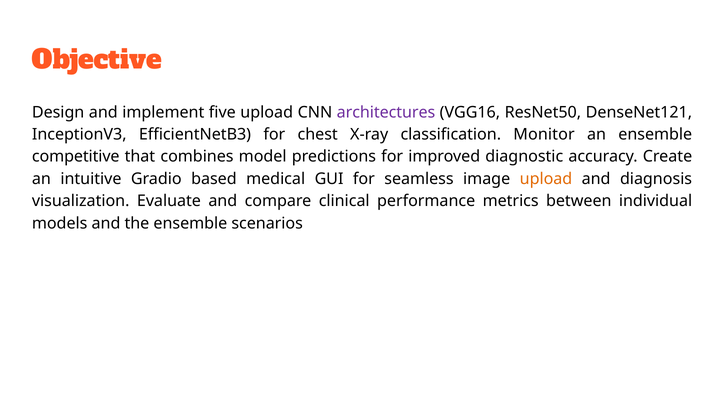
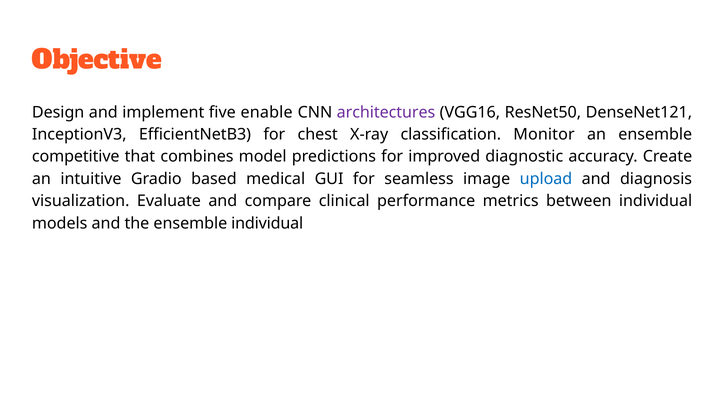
five upload: upload -> enable (267, 112)
upload colour: orange -> blue (546, 179)
ensemble scenarios: scenarios -> individual (267, 223)
